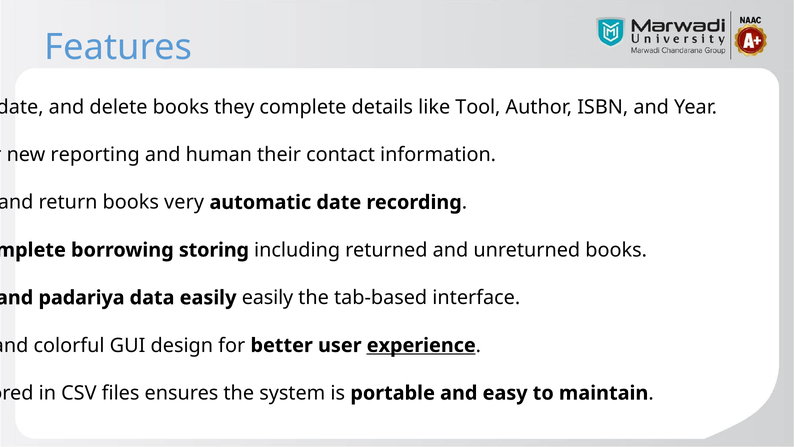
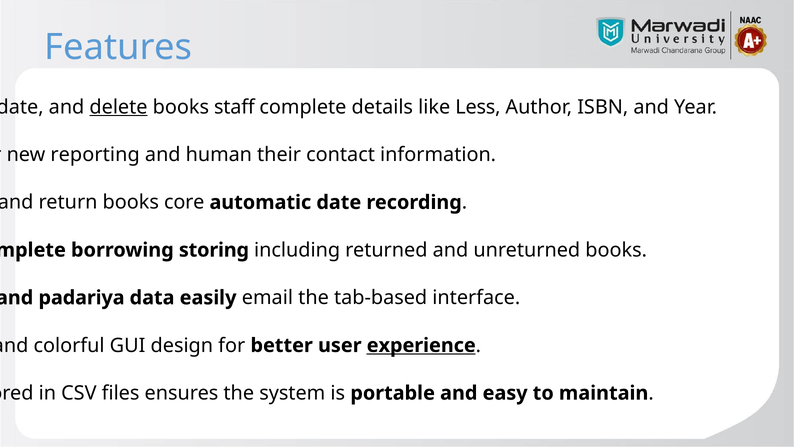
delete underline: none -> present (119, 107)
they: they -> staff (234, 107)
Tool: Tool -> Less (478, 107)
very: very -> core (184, 202)
easily easily: easily -> email (267, 298)
